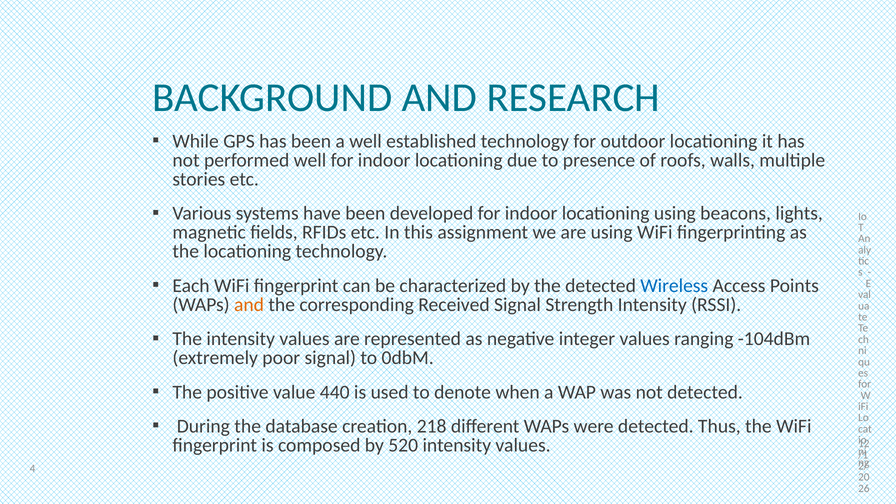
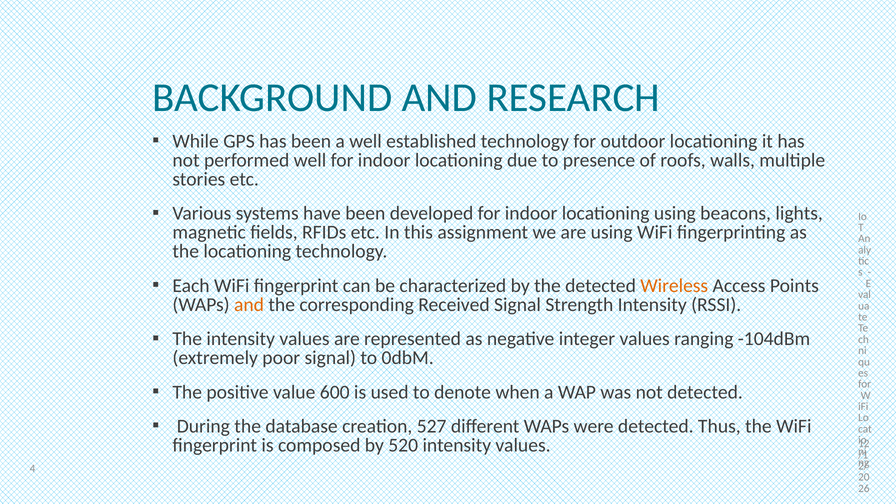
Wireless colour: blue -> orange (674, 286)
440: 440 -> 600 (335, 392)
218: 218 -> 527 (432, 426)
